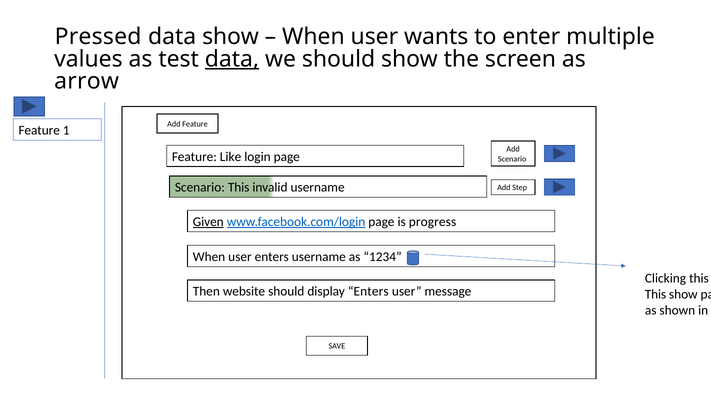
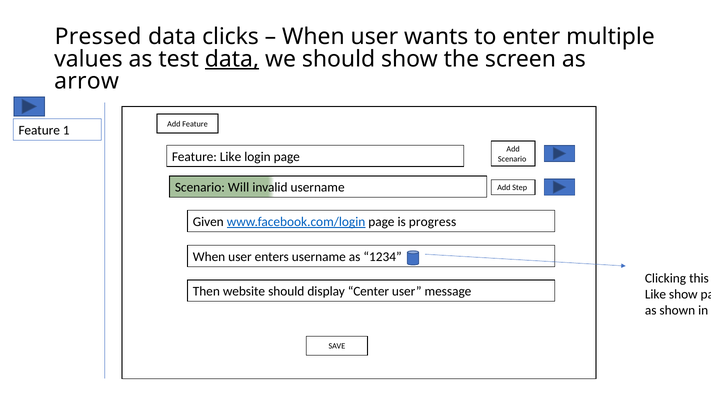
data show: show -> clicks (230, 37)
Scenario This: This -> Will (239, 187)
Given underline: present -> none (208, 222)
display Enters: Enters -> Center (368, 292)
This: This -> Like (655, 294)
